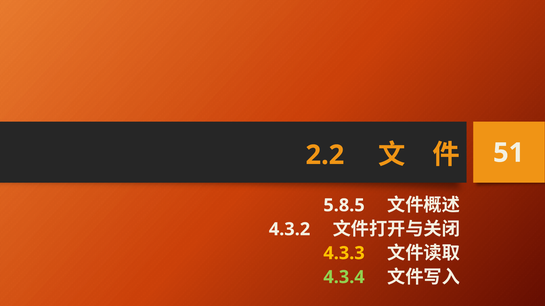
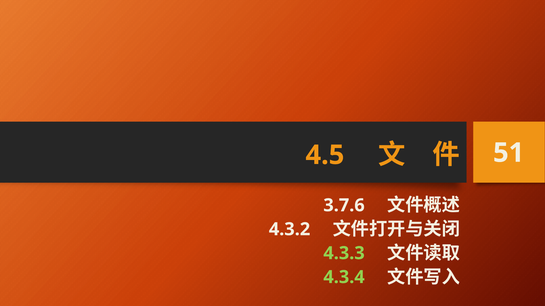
2.2: 2.2 -> 4.5 (325, 155)
5.8.5: 5.8.5 -> 3.7.6 (344, 206)
4.3.3 colour: yellow -> light green (344, 254)
